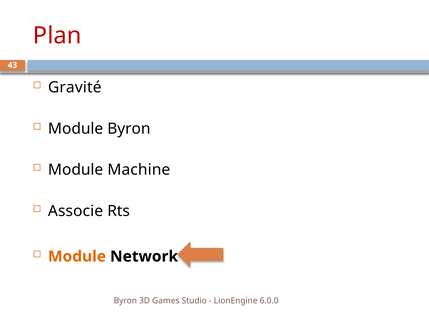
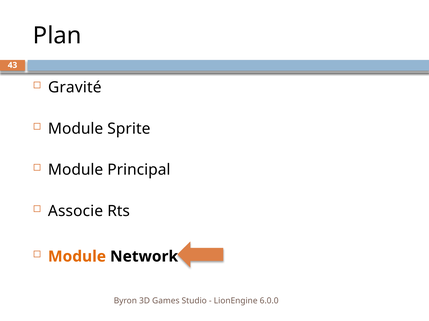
Plan colour: red -> black (57, 36)
Module Byron: Byron -> Sprite (129, 129)
Machine: Machine -> Principal (139, 170)
